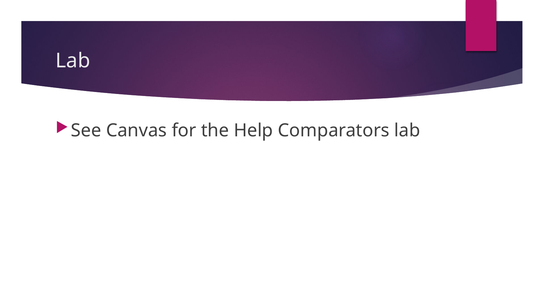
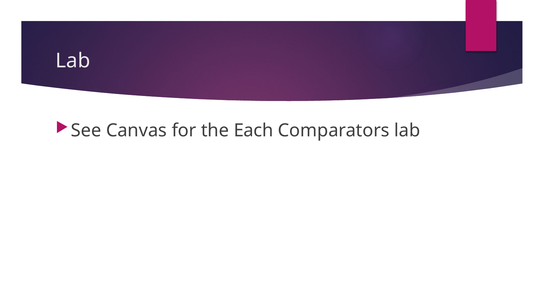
Help: Help -> Each (254, 130)
